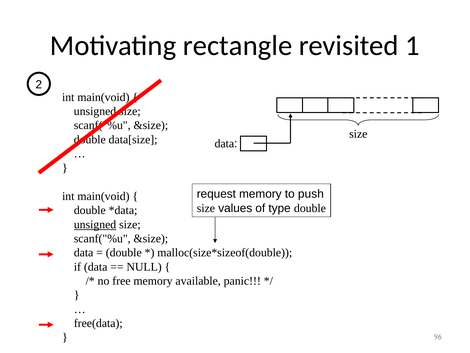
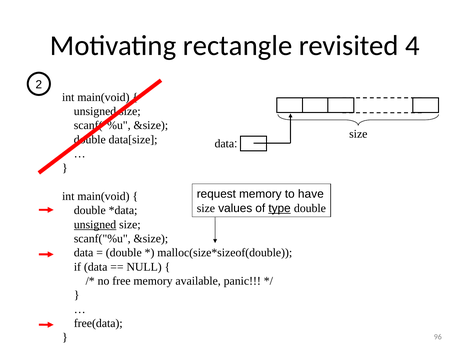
1: 1 -> 4 (412, 45)
push: push -> have (311, 194)
type underline: none -> present (280, 208)
